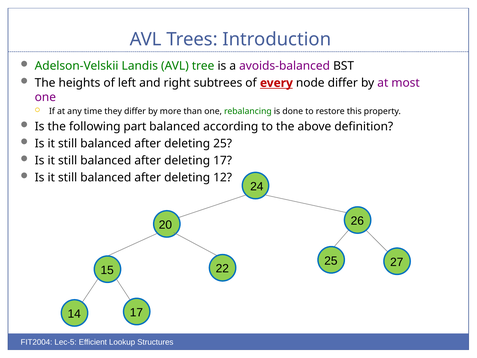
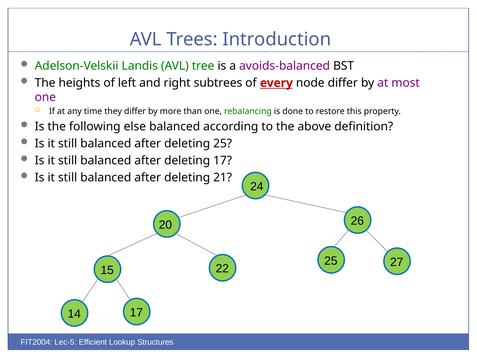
part: part -> else (135, 127)
12: 12 -> 21 (223, 177)
